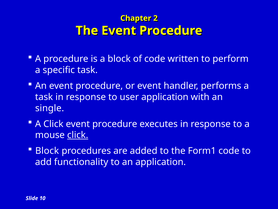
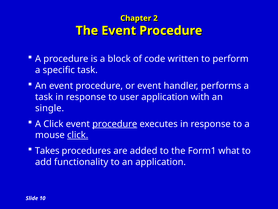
procedure underline: none -> present (115, 124)
Block: Block -> Takes (47, 151)
Form1 code: code -> what (229, 151)
